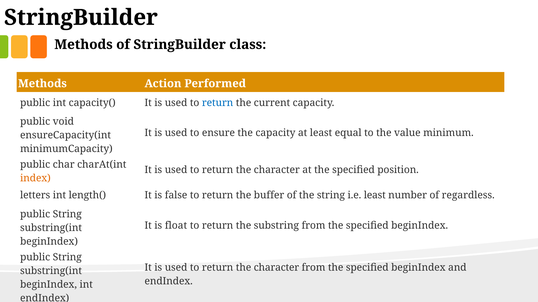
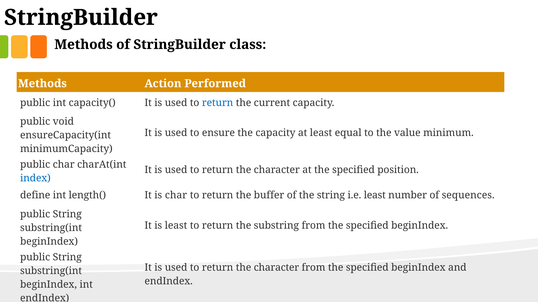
index colour: orange -> blue (35, 179)
letters: letters -> define (35, 196)
is false: false -> char (176, 196)
regardless: regardless -> sequences (468, 196)
is float: float -> least (176, 226)
